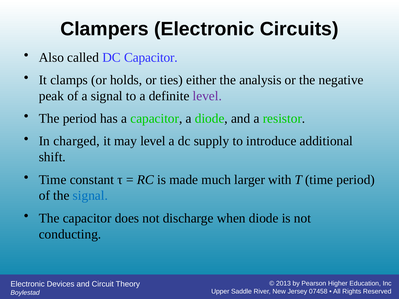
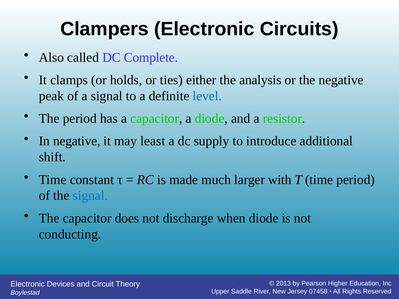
DC Capacitor: Capacitor -> Complete (151, 57)
level colour: purple -> blue (207, 96)
In charged: charged -> negative (77, 141)
may level: level -> least (153, 141)
